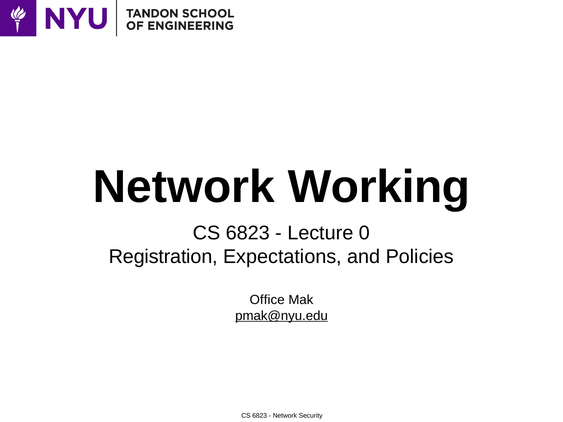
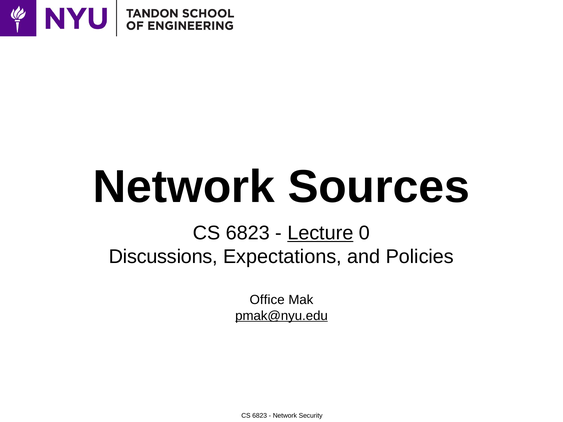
Working: Working -> Sources (379, 187)
Lecture underline: none -> present (320, 233)
Registration: Registration -> Discussions (163, 257)
